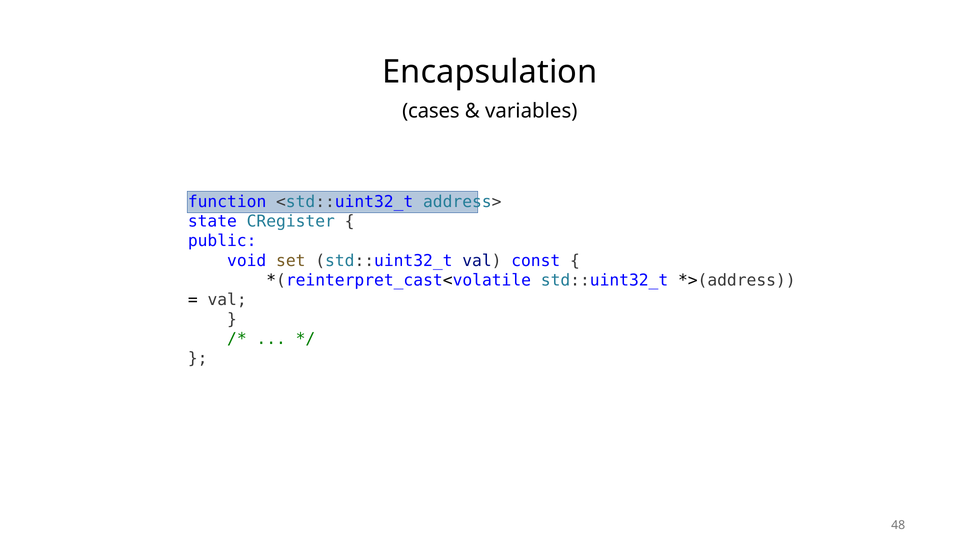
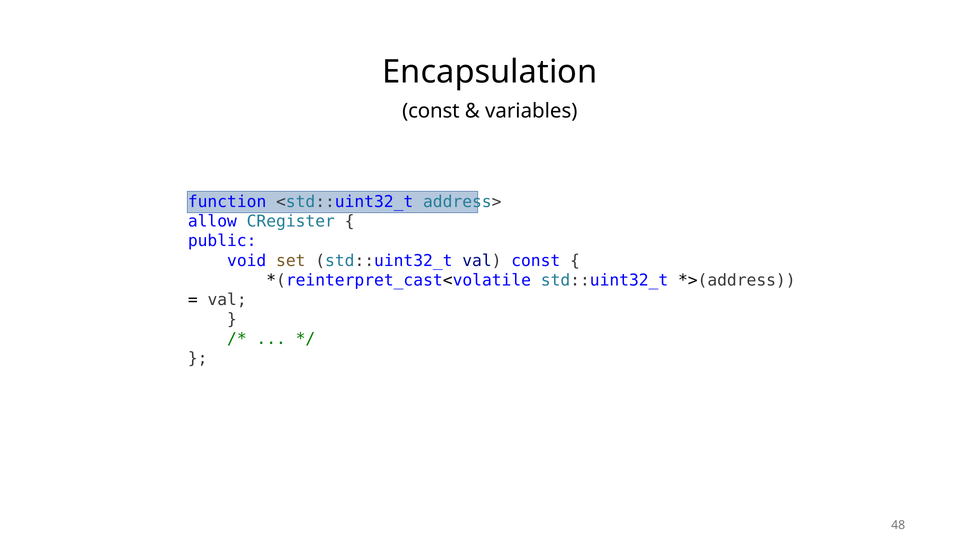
cases: cases -> const (431, 111)
state: state -> allow (212, 222)
